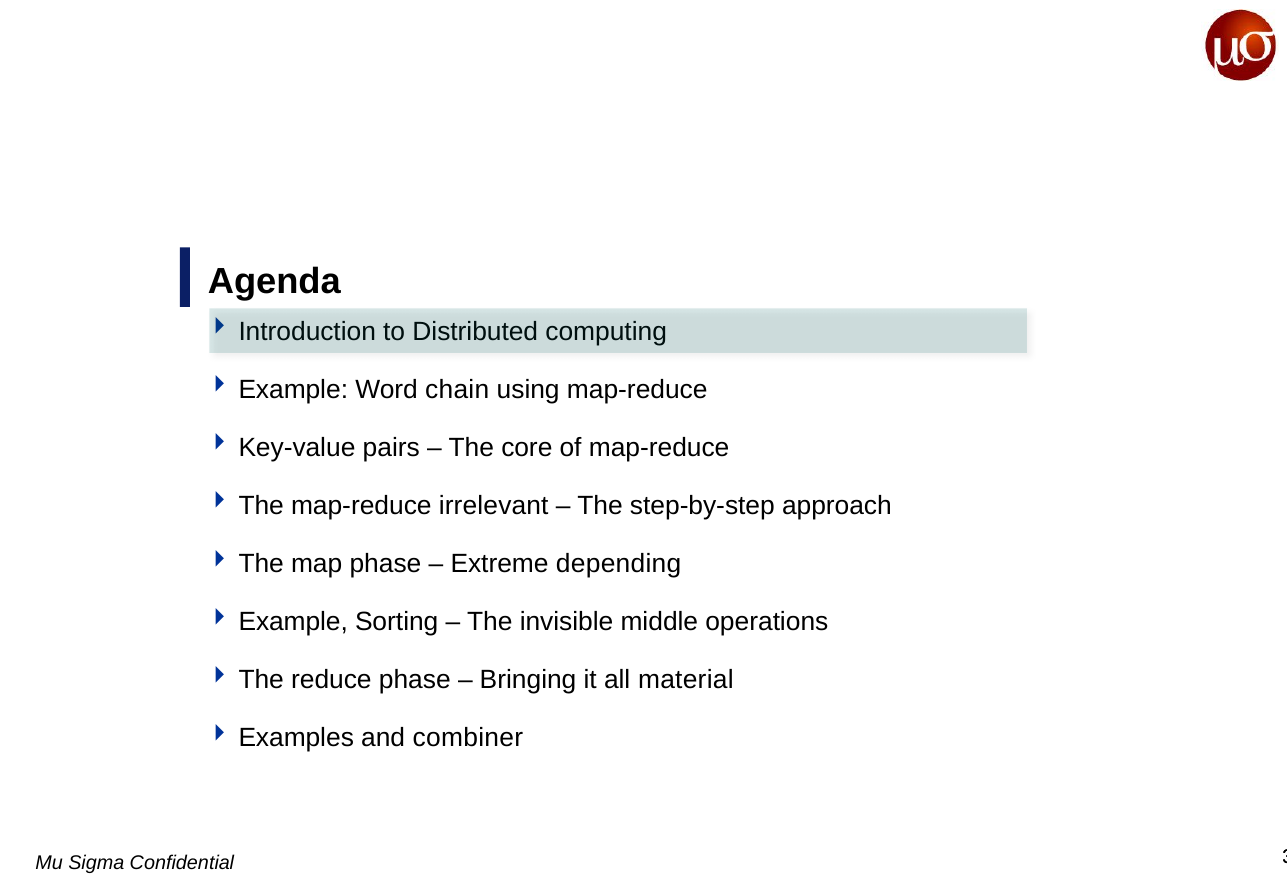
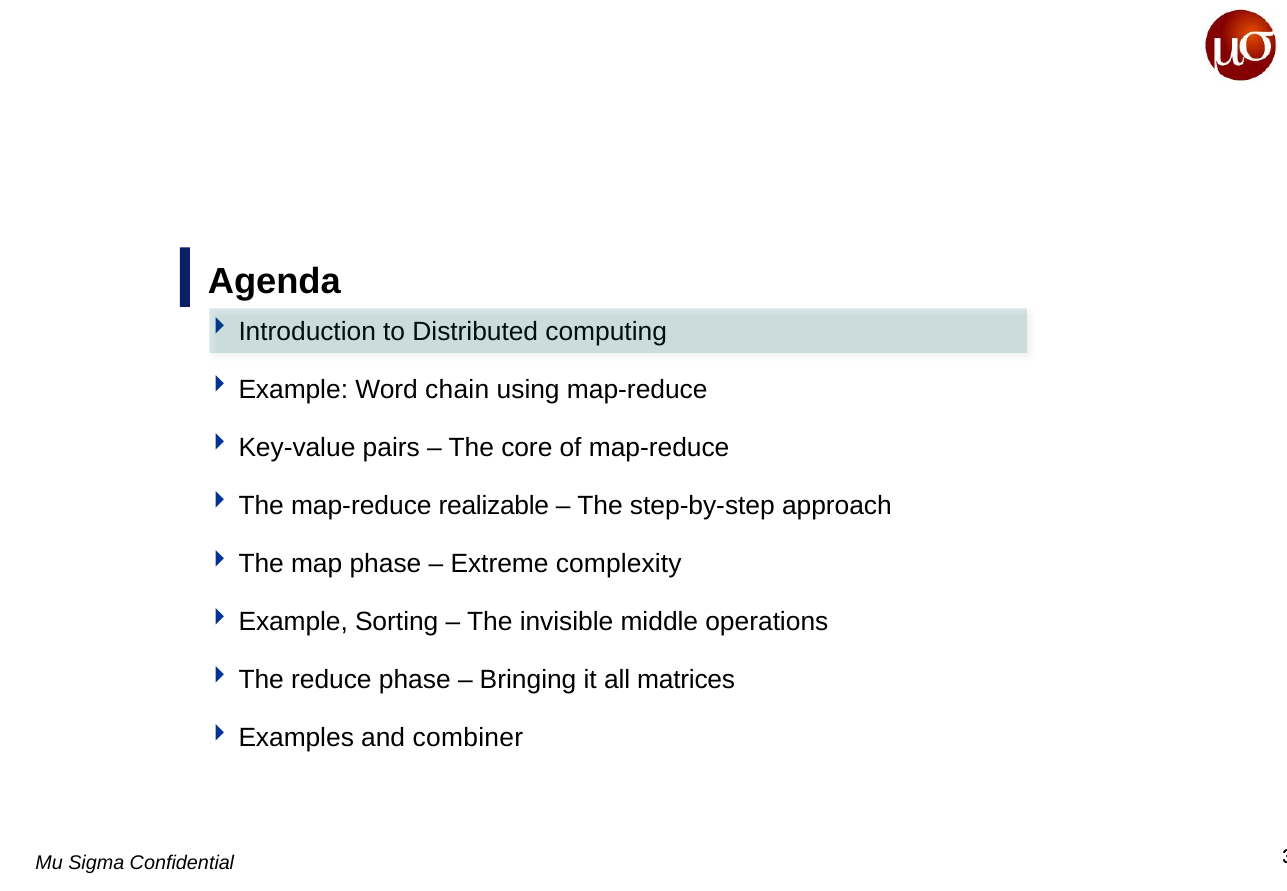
irrelevant: irrelevant -> realizable (494, 506)
depending: depending -> complexity (619, 564)
material: material -> matrices (686, 680)
